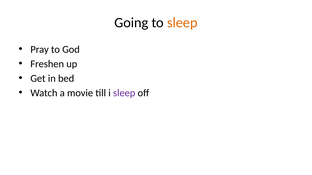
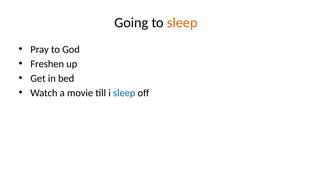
sleep colour: purple -> blue (124, 93)
